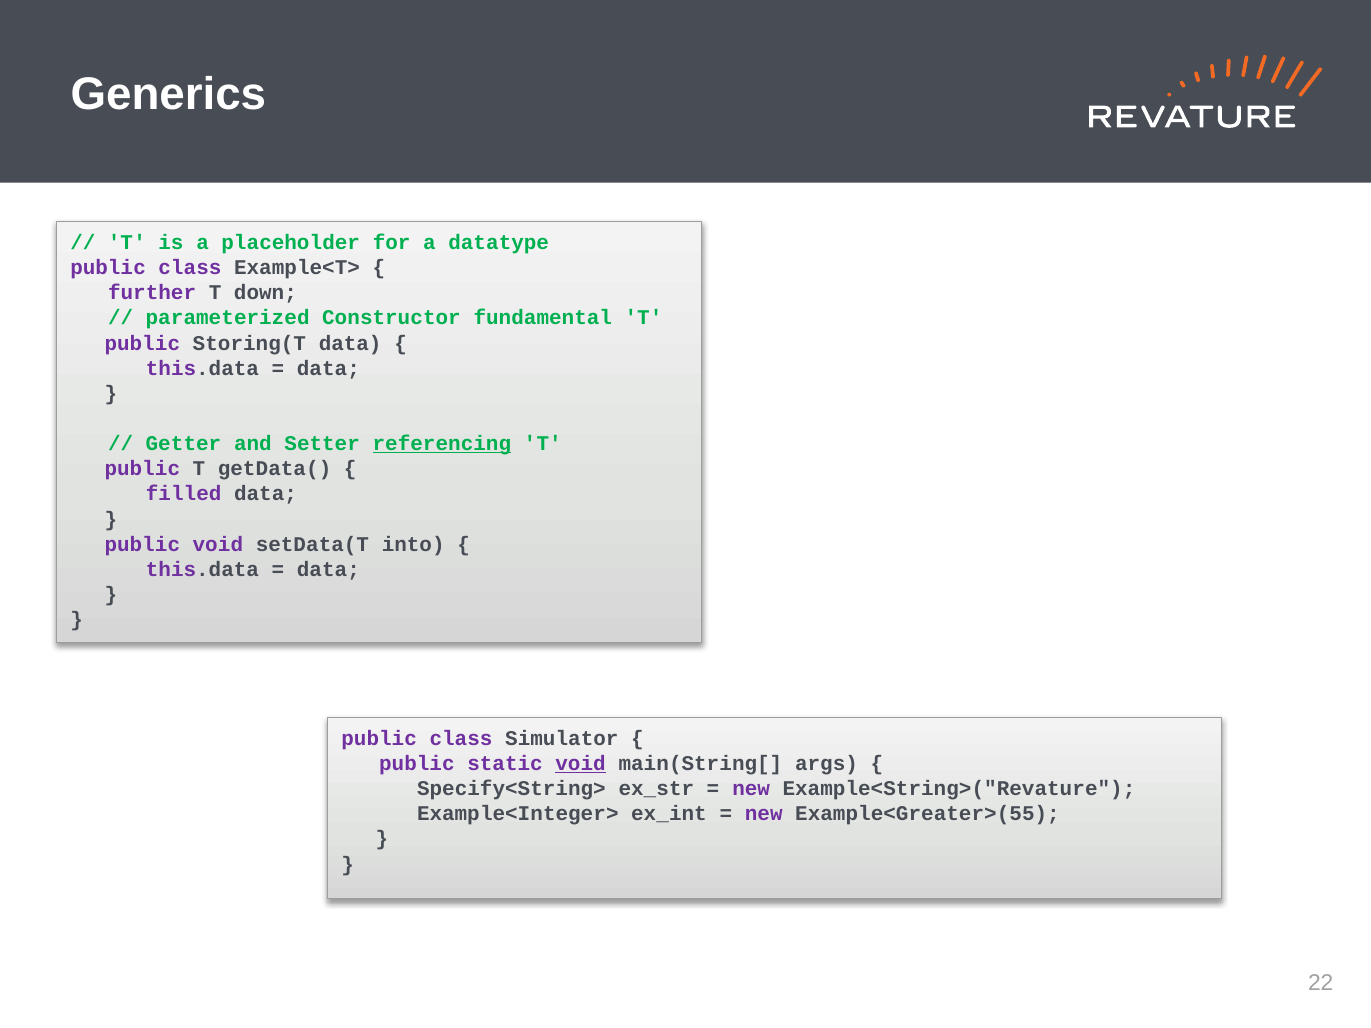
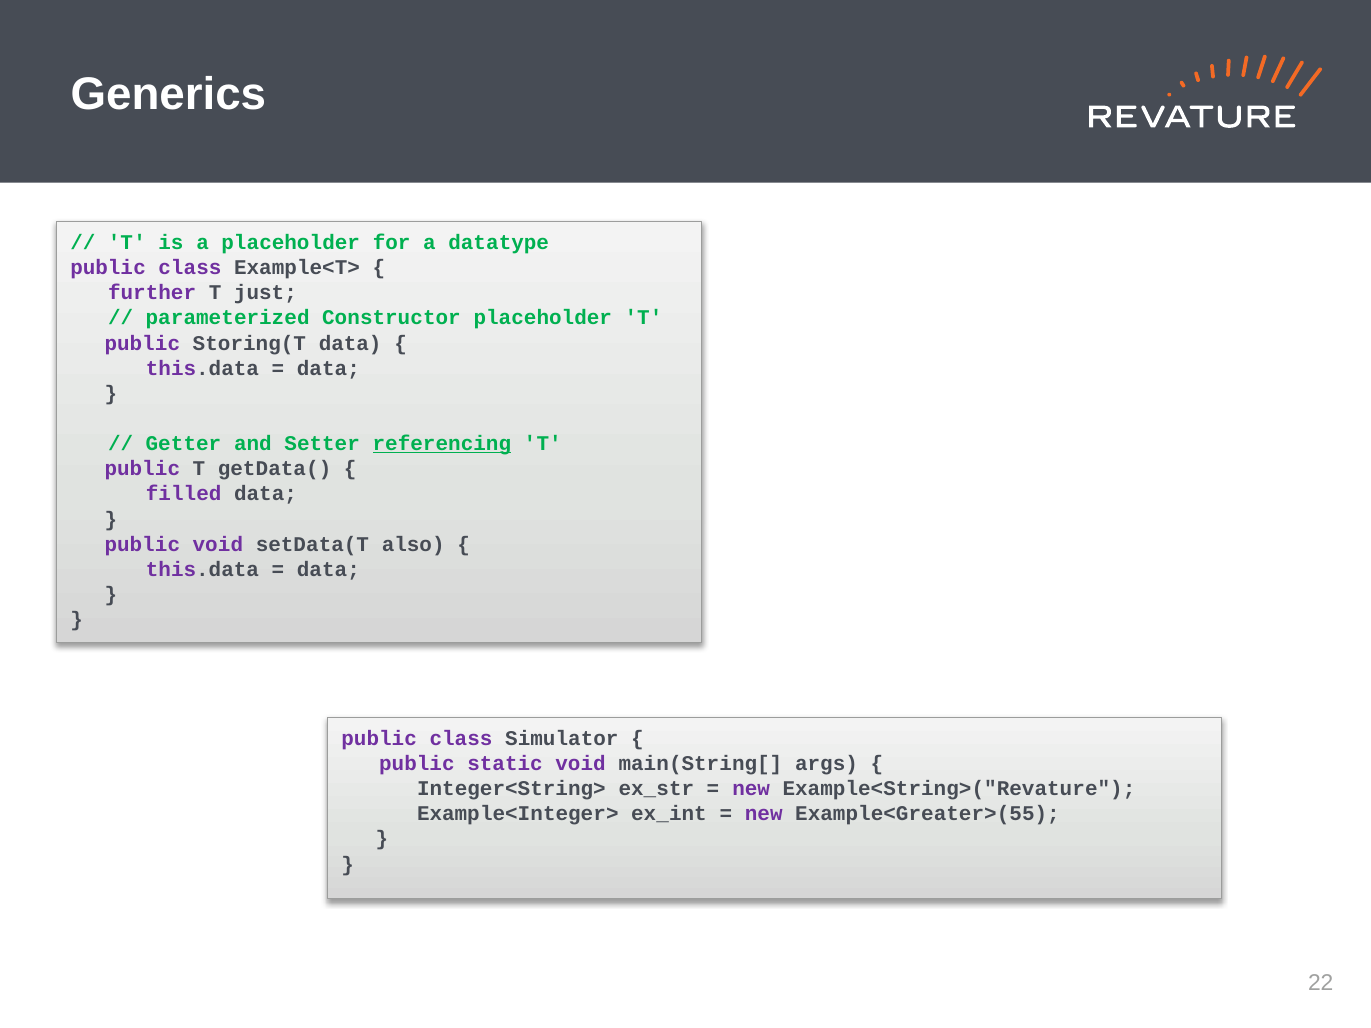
down: down -> just (265, 293)
Constructor fundamental: fundamental -> placeholder (543, 318)
into: into -> also (413, 544)
void underline: present -> none (581, 764)
Specify<String>: Specify<String> -> Integer<String> (511, 789)
